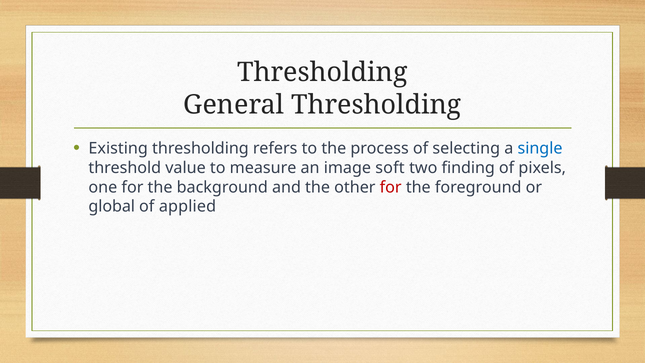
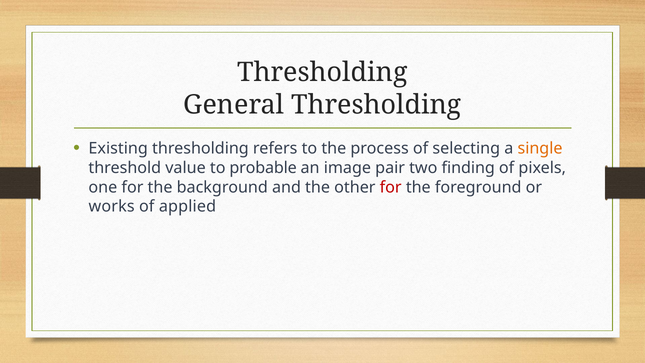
single colour: blue -> orange (540, 149)
measure: measure -> probable (263, 168)
soft: soft -> pair (390, 168)
global: global -> works (112, 207)
